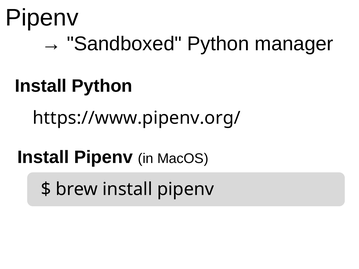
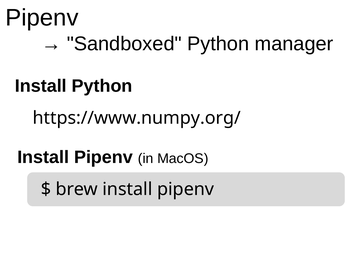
https://www.pipenv.org/: https://www.pipenv.org/ -> https://www.numpy.org/ (137, 118)
